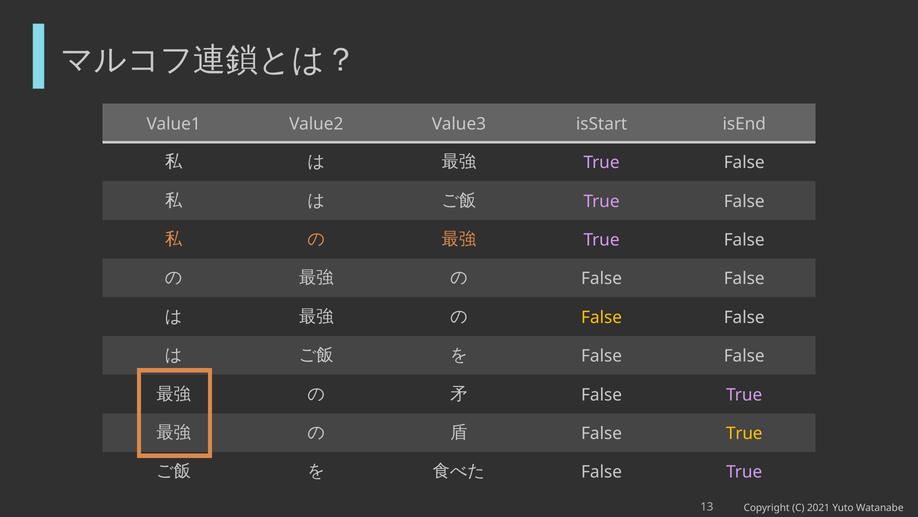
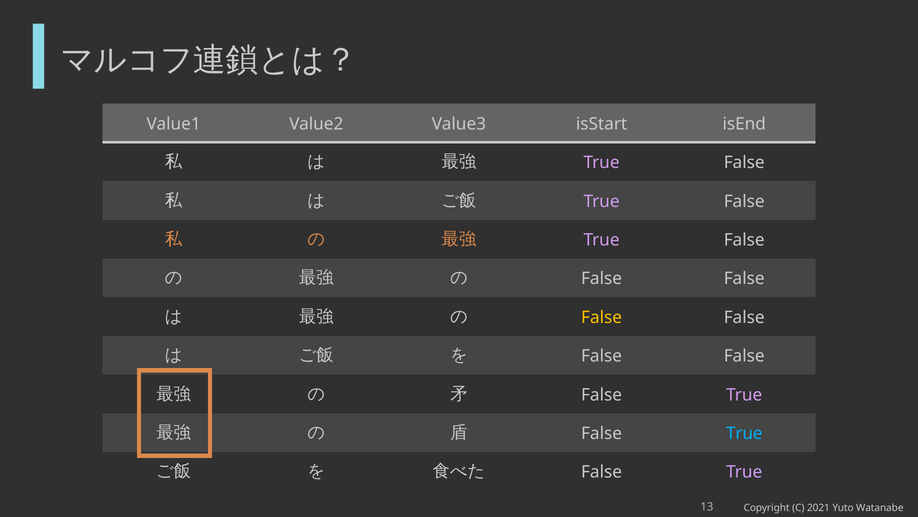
True colour: yellow -> light blue (744, 433)
